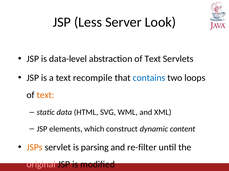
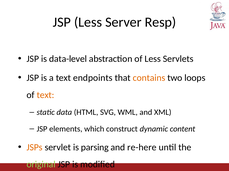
Look: Look -> Resp (160, 22)
abstraction of Text: Text -> Less (153, 59)
recompile: recompile -> endpoints (93, 78)
contains colour: blue -> orange (149, 78)
re-filter: re-filter -> re-here (142, 148)
original colour: pink -> light green (41, 165)
